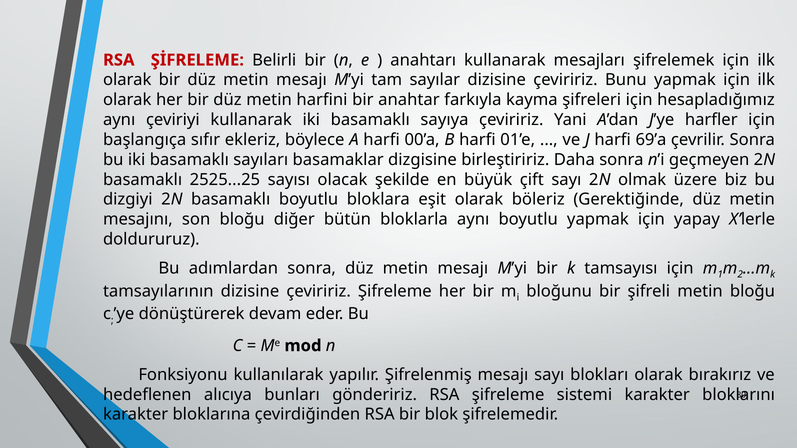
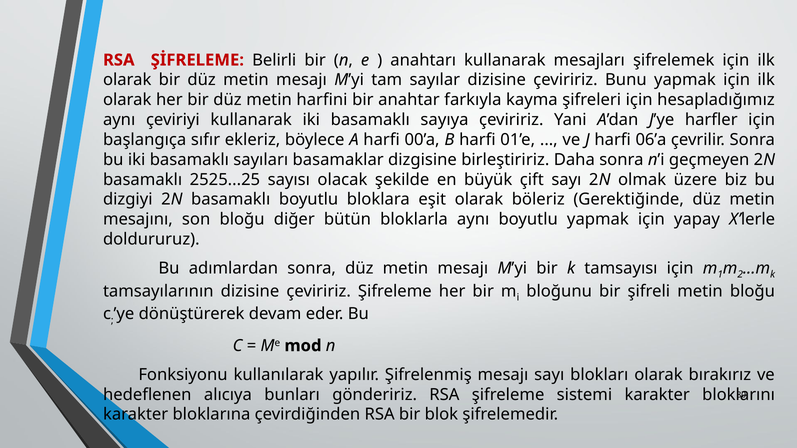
69’a: 69’a -> 06’a (651, 140)
